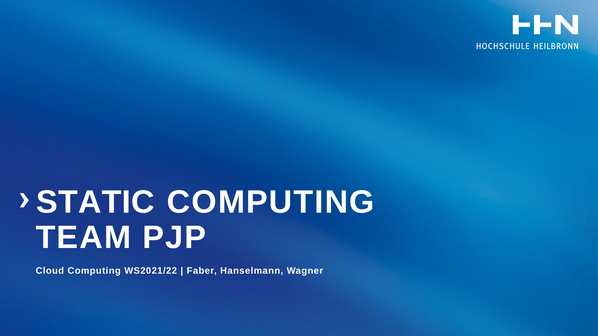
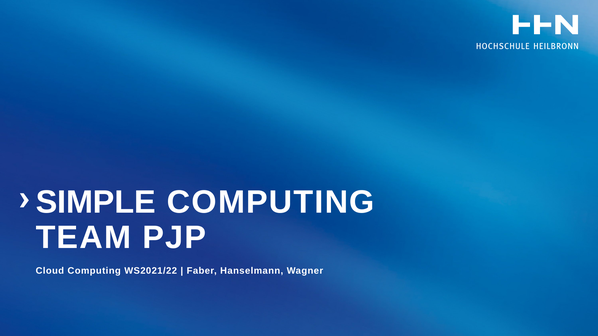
STATIC: STATIC -> SIMPLE (96, 202)
